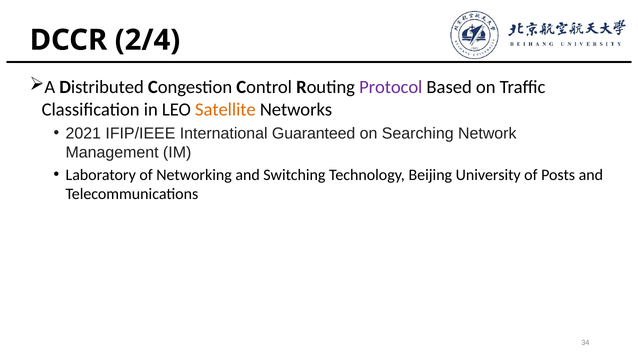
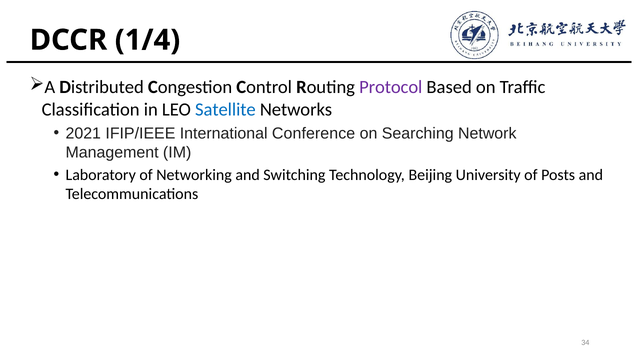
2/4: 2/4 -> 1/4 (147, 40)
Satellite colour: orange -> blue (225, 110)
Guaranteed: Guaranteed -> Conference (314, 133)
